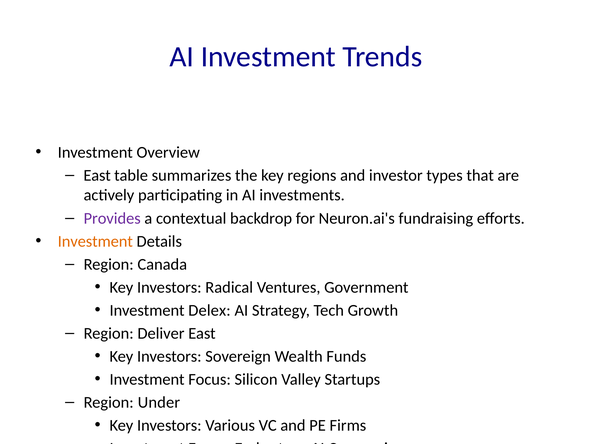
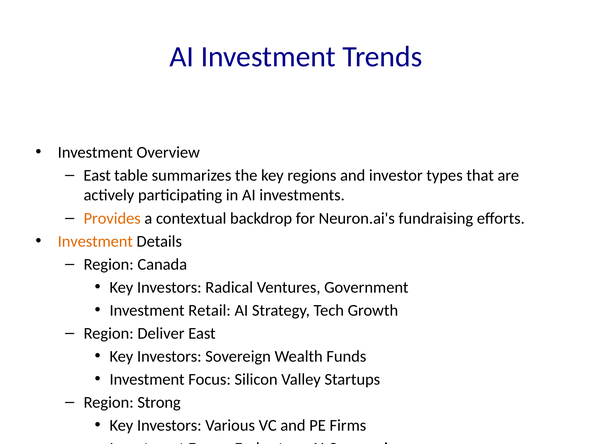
Provides colour: purple -> orange (112, 218)
Delex: Delex -> Retail (210, 310)
Under: Under -> Strong (159, 402)
